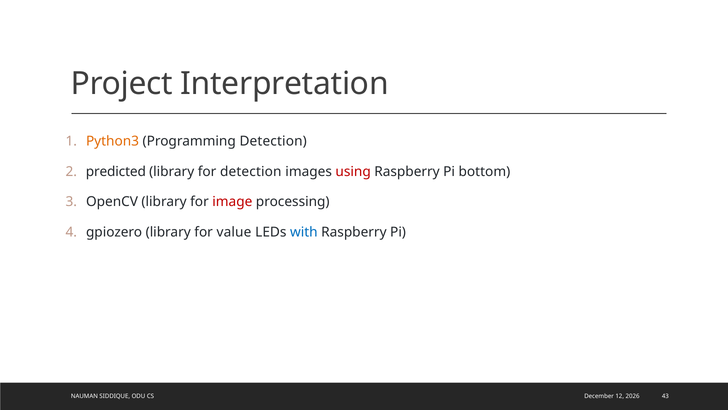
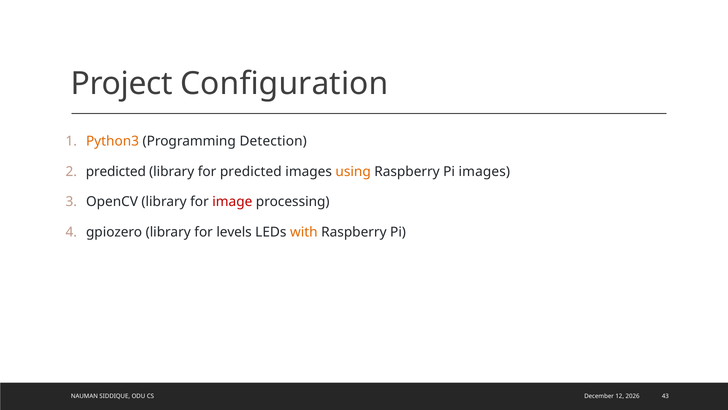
Interpretation: Interpretation -> Configuration (284, 84)
for detection: detection -> predicted (251, 171)
using colour: red -> orange (353, 171)
Pi bottom: bottom -> images (484, 171)
value: value -> levels (234, 232)
with colour: blue -> orange (304, 232)
